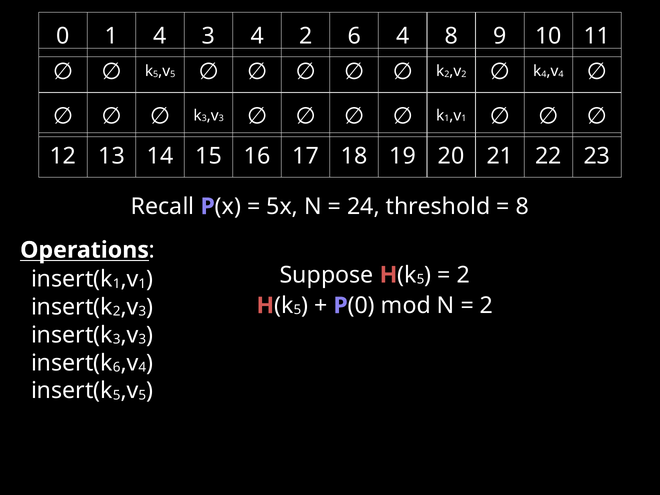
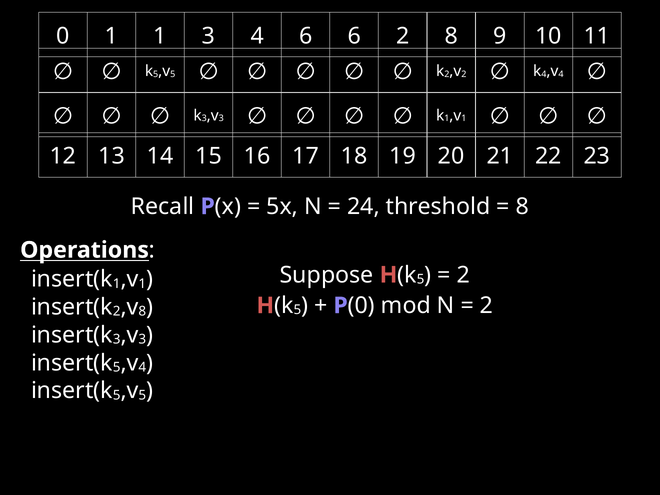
1 4: 4 -> 1 (160, 36)
4 2: 2 -> 6 (306, 36)
6 4: 4 -> 2 (403, 36)
3: 3 -> 8 (142, 312)
6: 6 -> 5 (117, 367)
